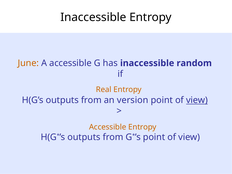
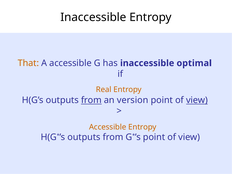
June: June -> That (28, 63)
random: random -> optimal (194, 63)
from underline: none -> present (91, 100)
